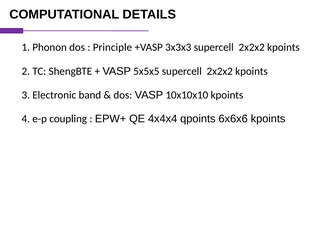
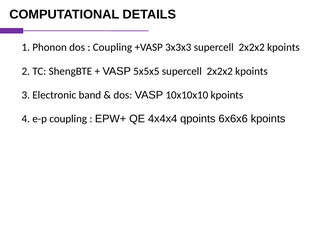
Principle: Principle -> Coupling (112, 47)
